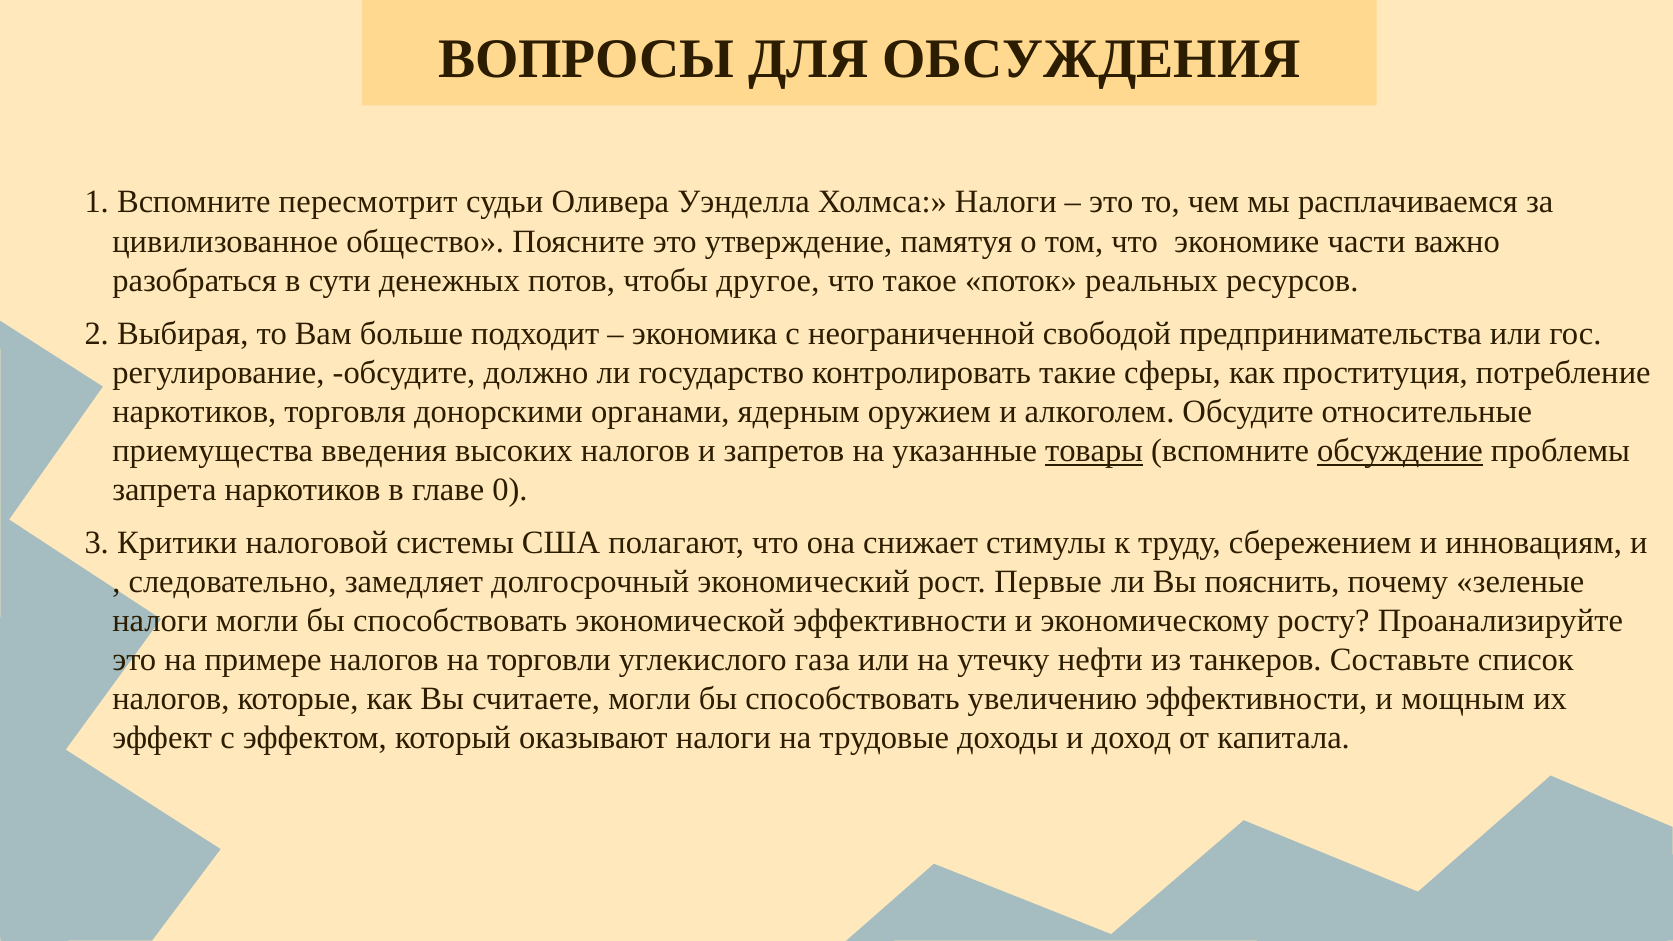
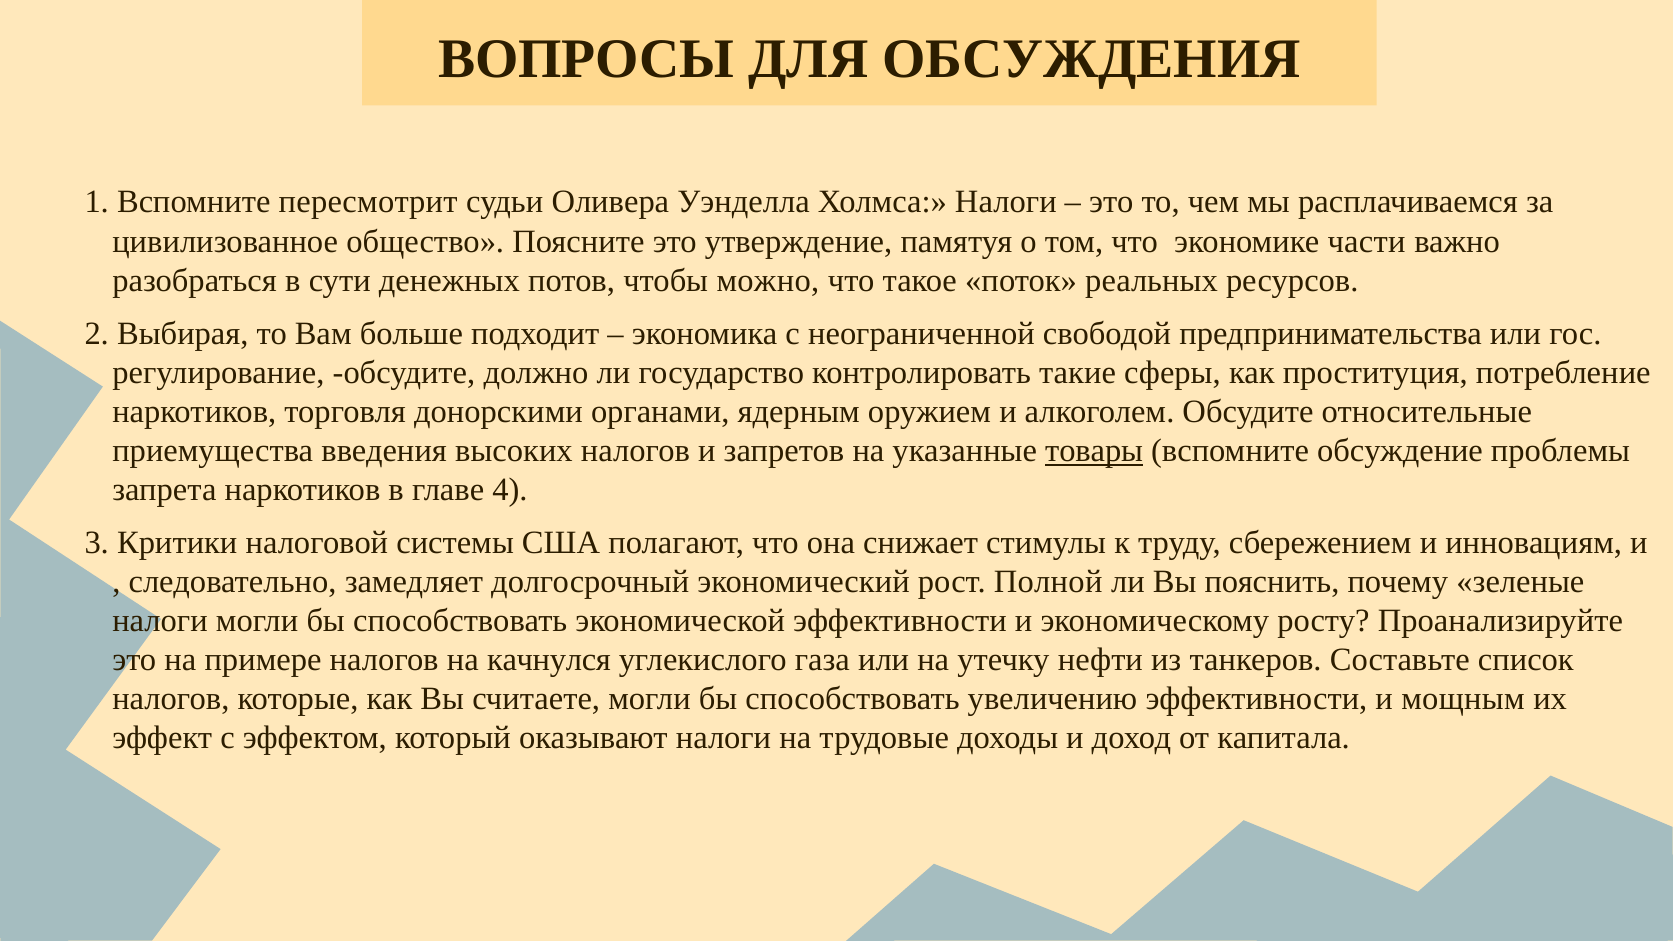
другое: другое -> можно (768, 280)
обсуждение underline: present -> none (1400, 451)
0: 0 -> 4 (510, 490)
Первые: Первые -> Полной (1048, 582)
торговли: торговли -> качнулся (549, 660)
